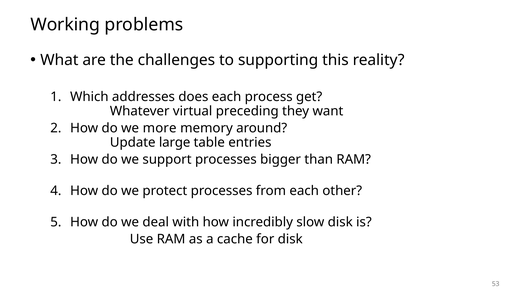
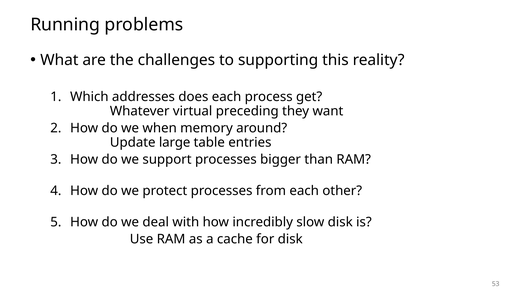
Working: Working -> Running (65, 25)
more: more -> when (160, 128)
